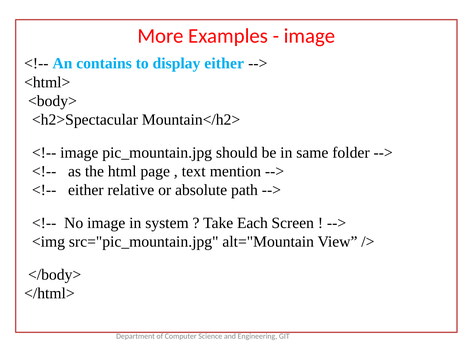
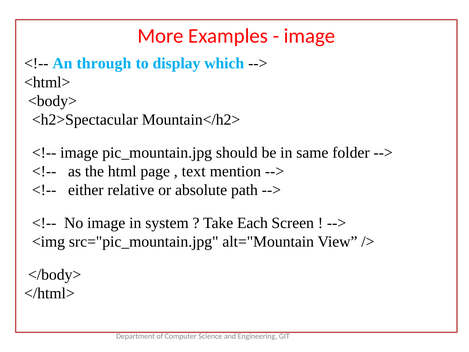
contains: contains -> through (104, 63)
display either: either -> which (224, 63)
